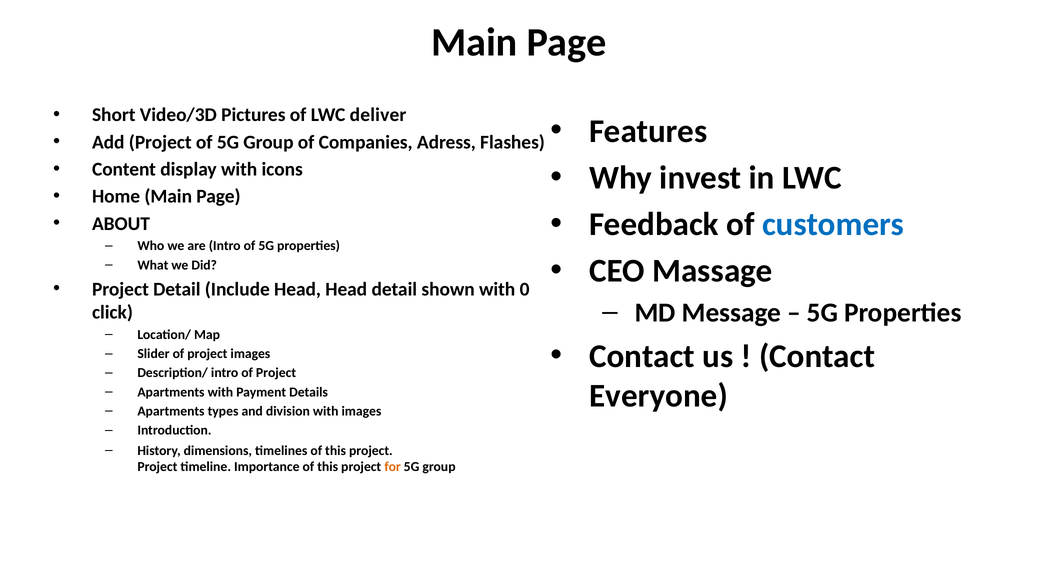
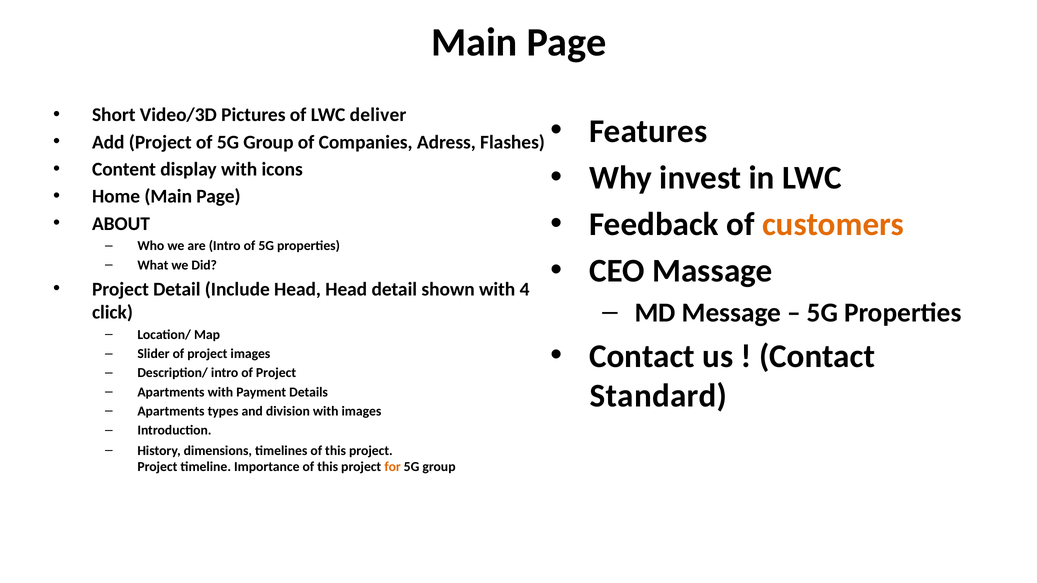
customers colour: blue -> orange (833, 225)
0: 0 -> 4 (525, 289)
Everyone: Everyone -> Standard (658, 396)
